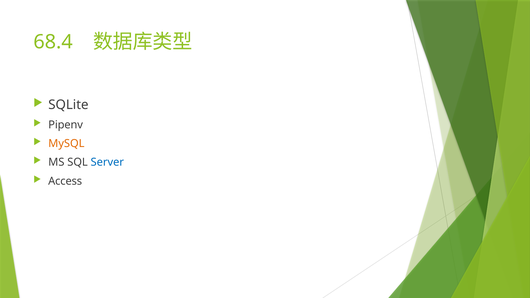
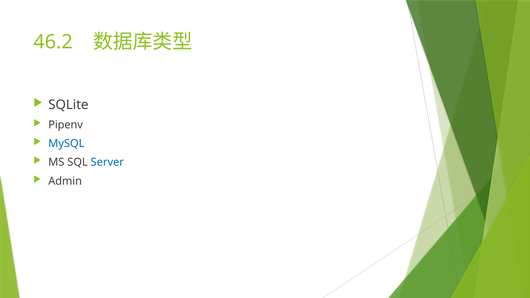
68.4: 68.4 -> 46.2 (53, 42)
MySQL colour: orange -> blue (66, 144)
Access: Access -> Admin (65, 181)
